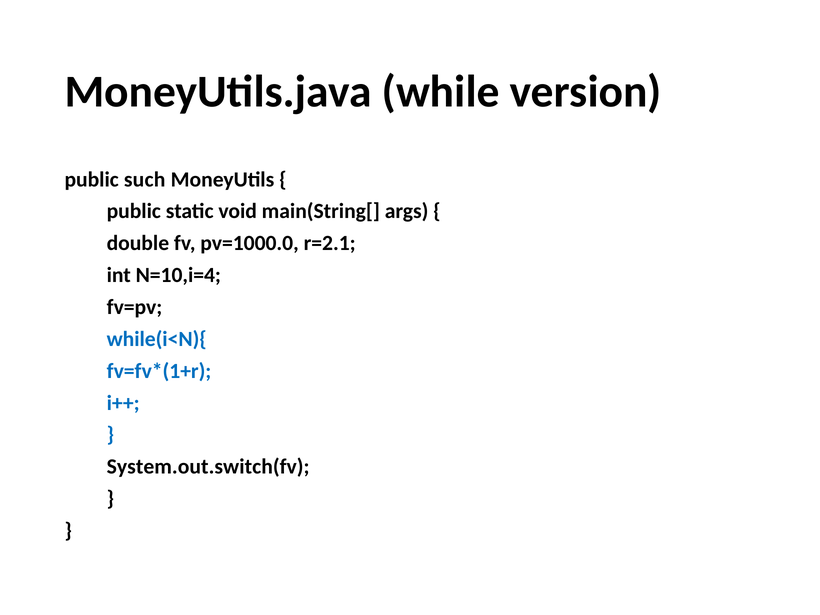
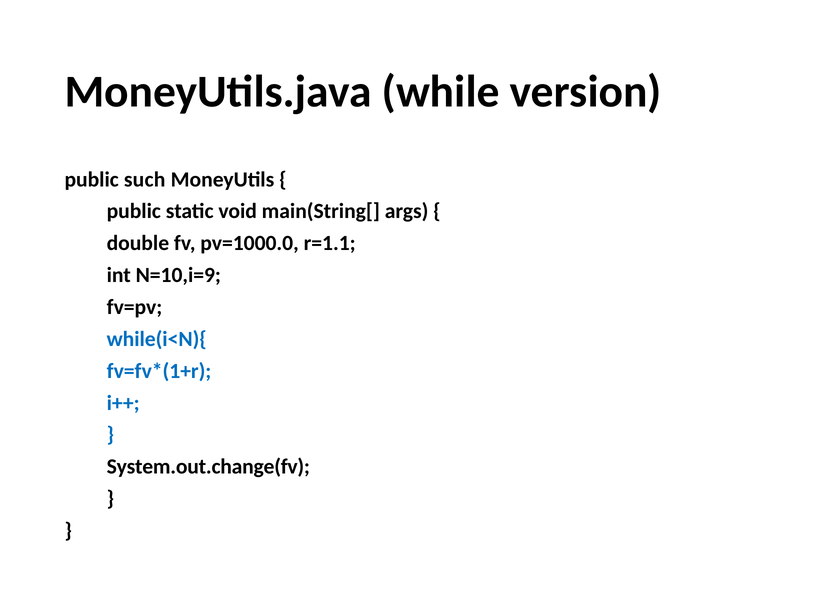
r=2.1: r=2.1 -> r=1.1 (330, 243)
N=10,i=4: N=10,i=4 -> N=10,i=9 (178, 275)
System.out.switch(fv: System.out.switch(fv -> System.out.change(fv (208, 467)
